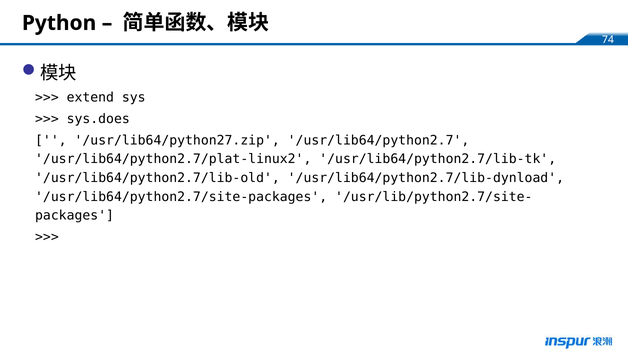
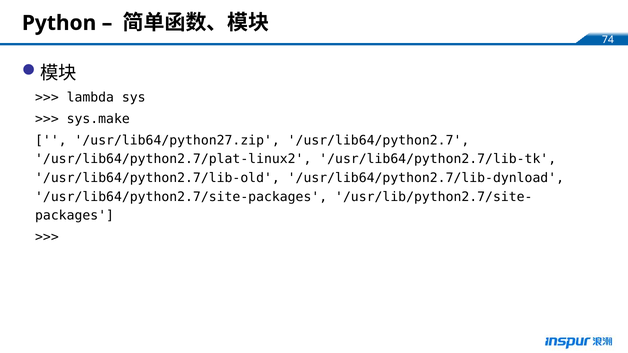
extend: extend -> lambda (90, 97)
sys.does: sys.does -> sys.make (98, 119)
